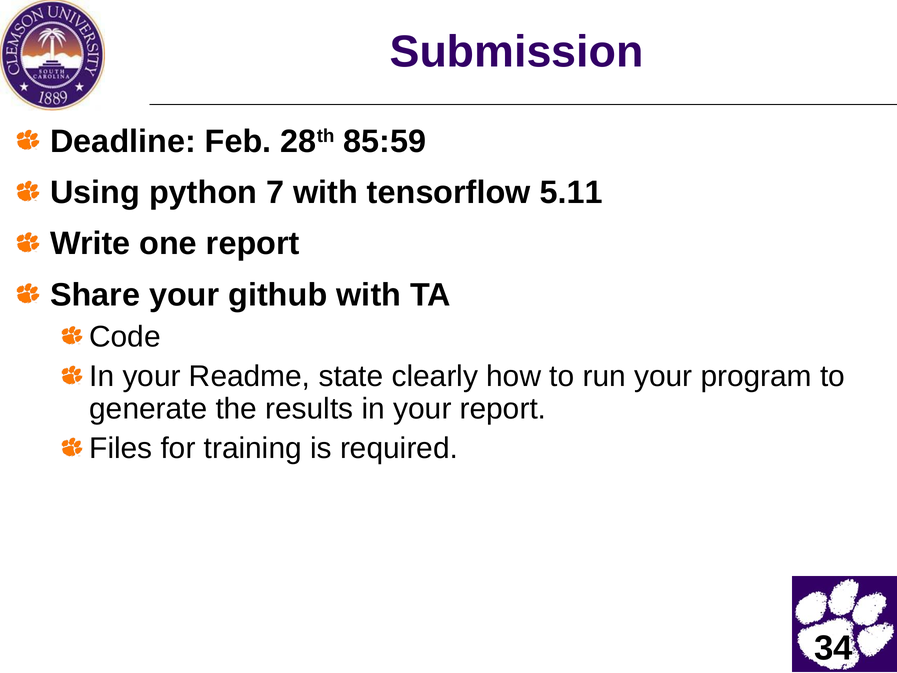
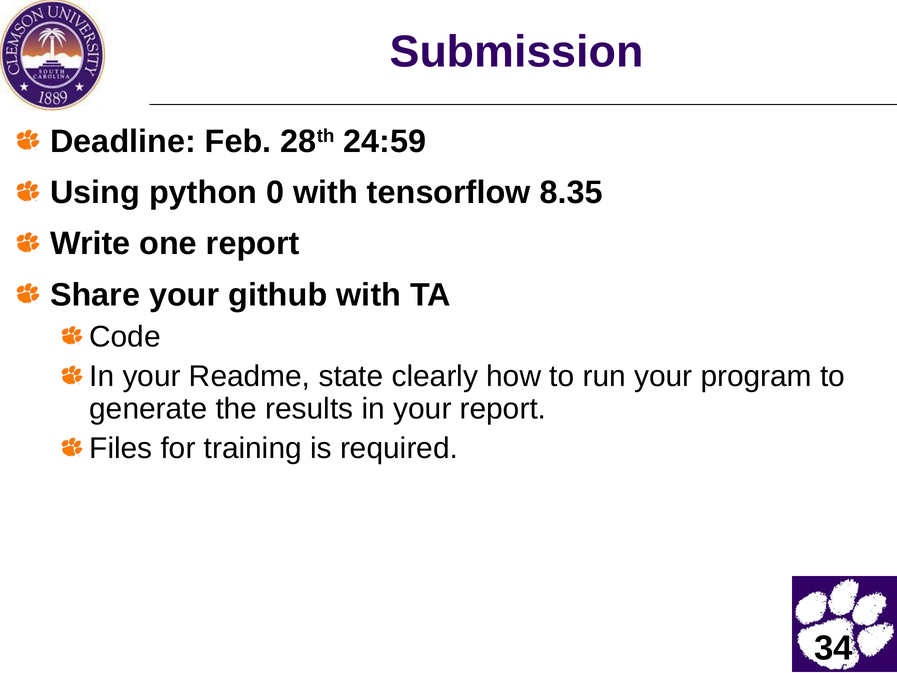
85:59: 85:59 -> 24:59 (385, 141)
7: 7 -> 0 (275, 193)
5.11: 5.11 -> 8.35 (571, 193)
